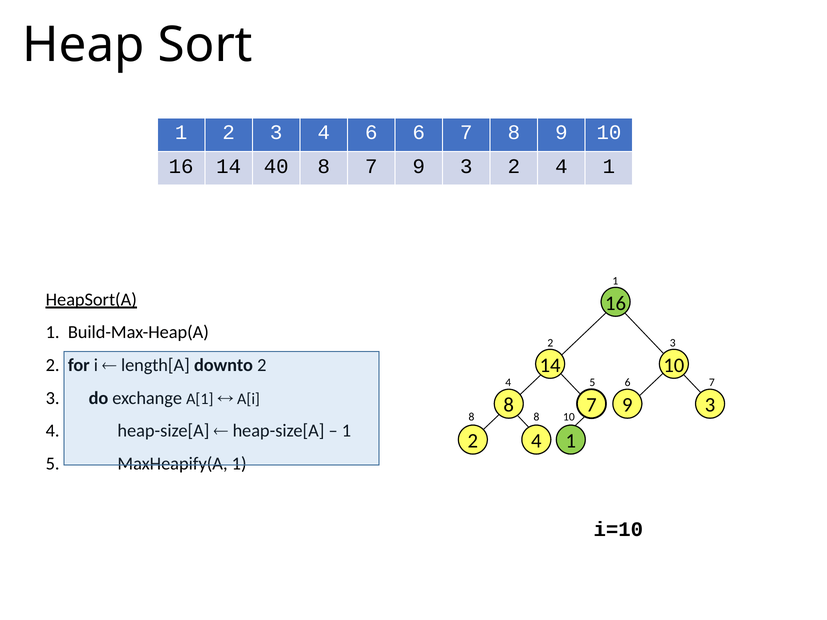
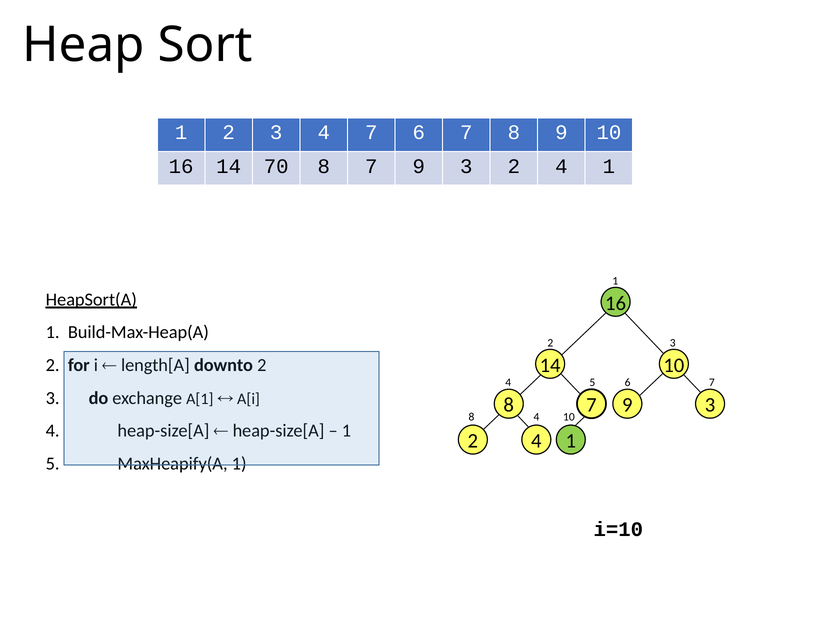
4 6: 6 -> 7 (371, 133)
40: 40 -> 70 (276, 166)
8 8: 8 -> 4 (537, 417)
